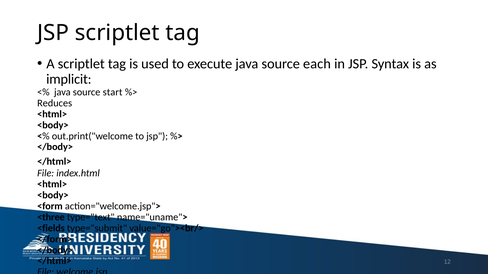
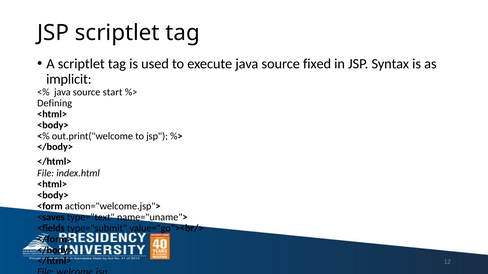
each: each -> fixed (317, 64)
Reduces: Reduces -> Defining (55, 103)
<three: <three -> <saves (51, 218)
